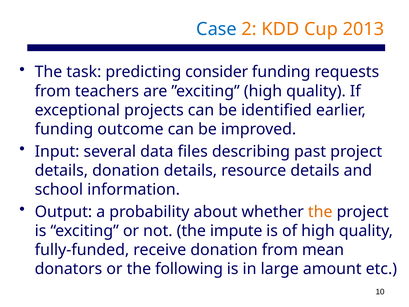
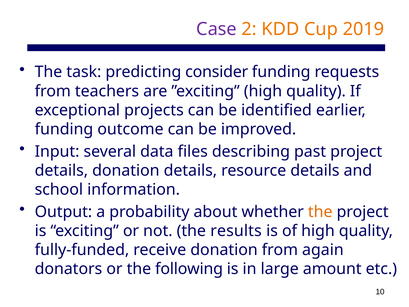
Case colour: blue -> purple (217, 29)
2013: 2013 -> 2019 (364, 29)
impute: impute -> results (236, 231)
mean: mean -> again (323, 250)
